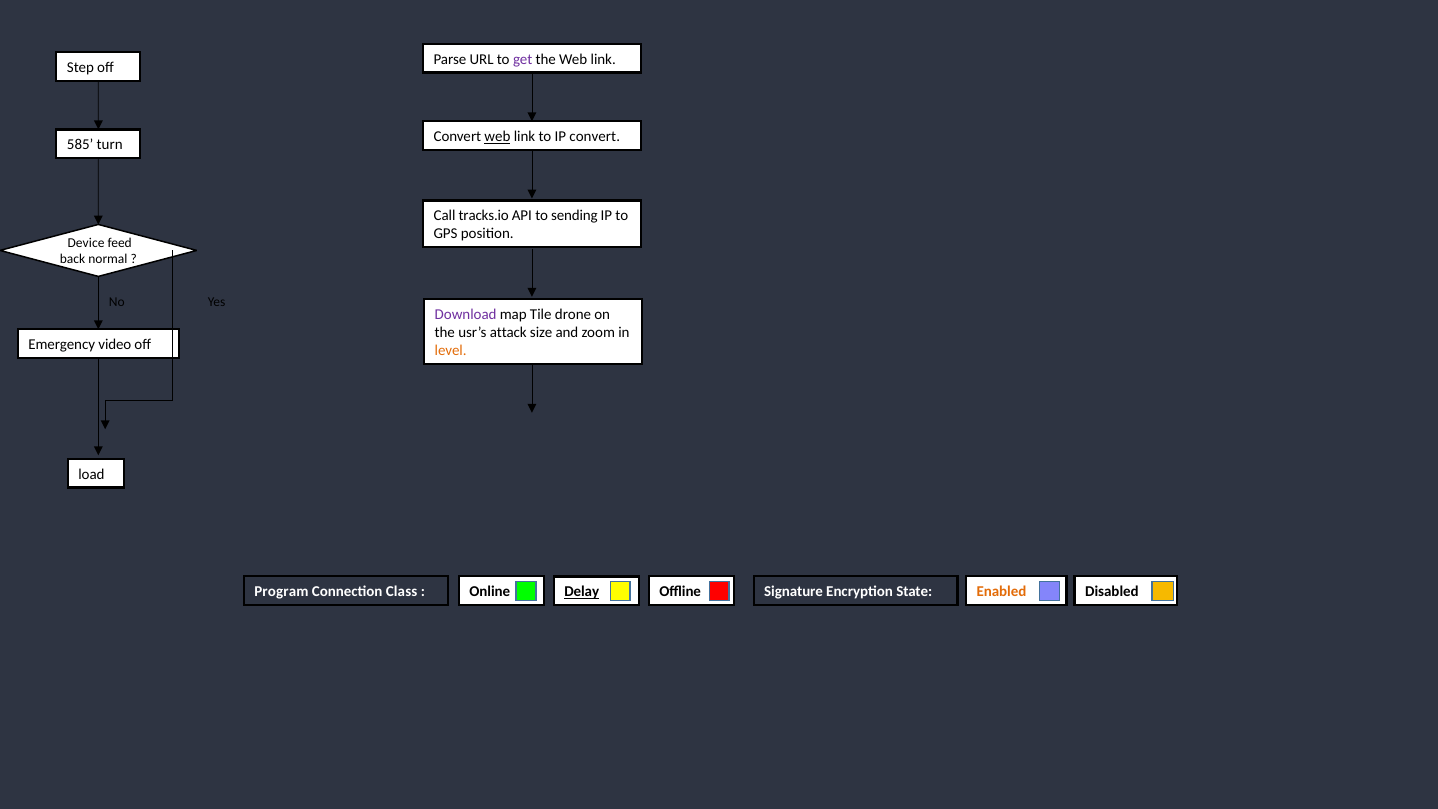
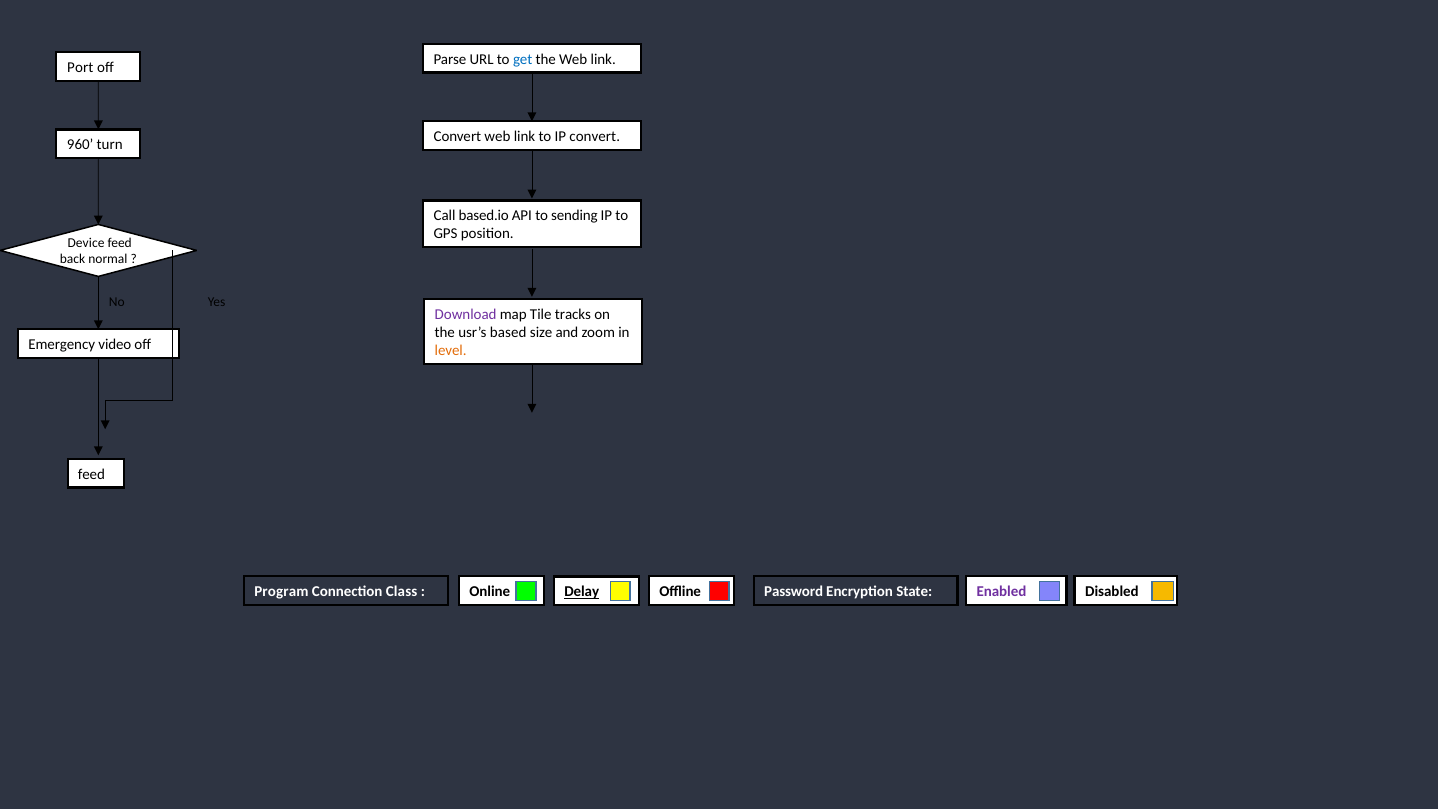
get colour: purple -> blue (523, 59)
Step: Step -> Port (80, 68)
web underline: present -> none (497, 137)
585: 585 -> 960 (80, 145)
tracks.io: tracks.io -> based.io (484, 216)
drone: drone -> tracks (573, 315)
attack: attack -> based (508, 333)
load: load -> feed (91, 474)
Signature: Signature -> Password (794, 592)
Enabled colour: orange -> purple (1001, 592)
